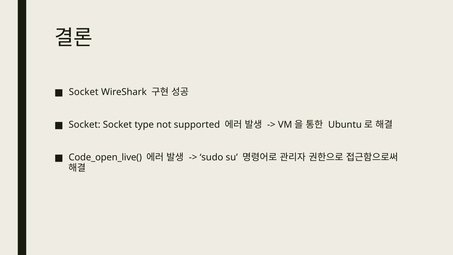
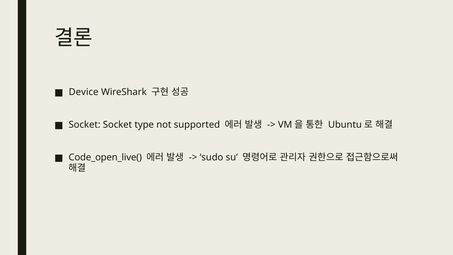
Socket: Socket -> Device (84, 92)
